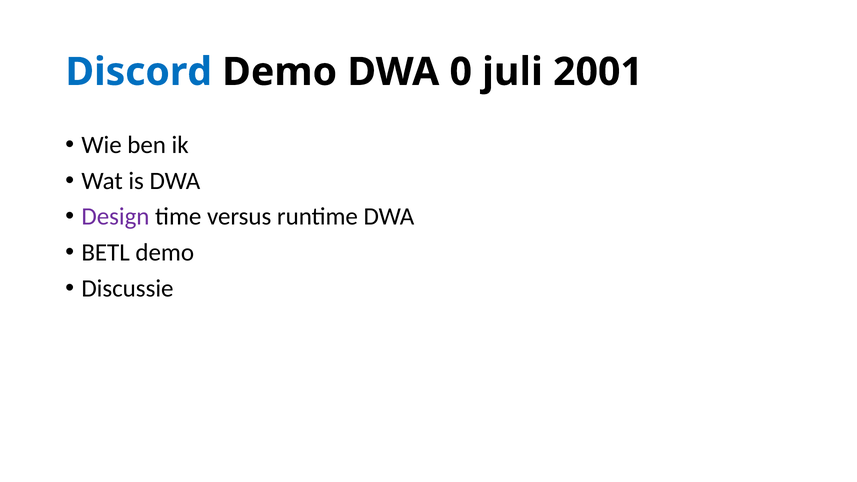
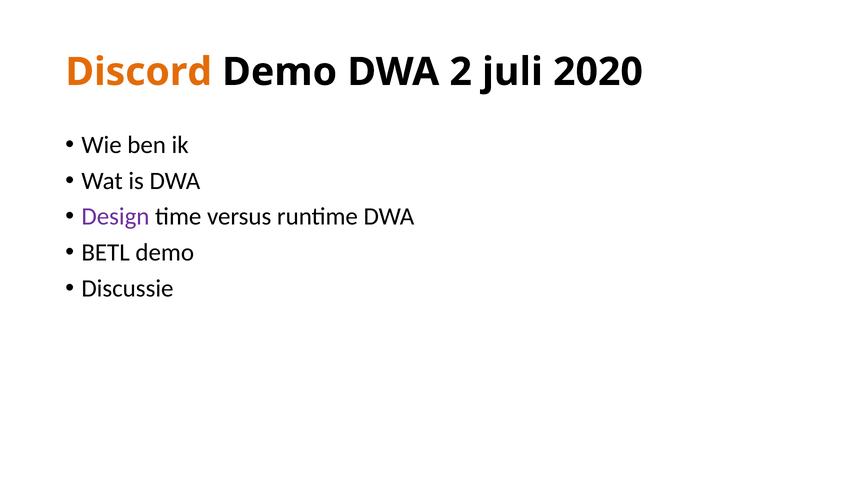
Discord colour: blue -> orange (139, 72)
0: 0 -> 2 (461, 72)
2001: 2001 -> 2020 (598, 72)
